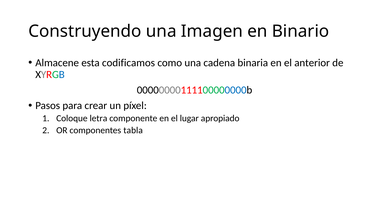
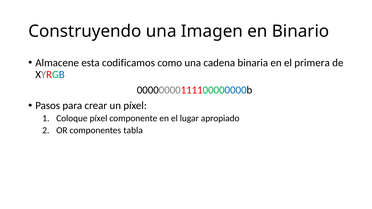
anterior: anterior -> primera (312, 63)
Coloque letra: letra -> píxel (98, 119)
